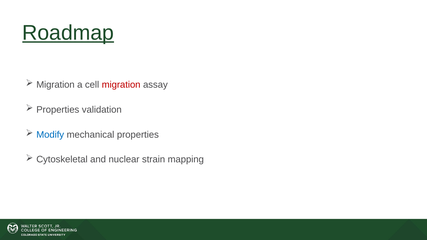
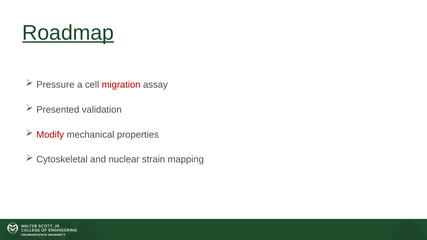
Migration: Migration -> Pressure (55, 85)
Properties: Properties -> Presented (58, 110)
Modify colour: blue -> red (50, 135)
